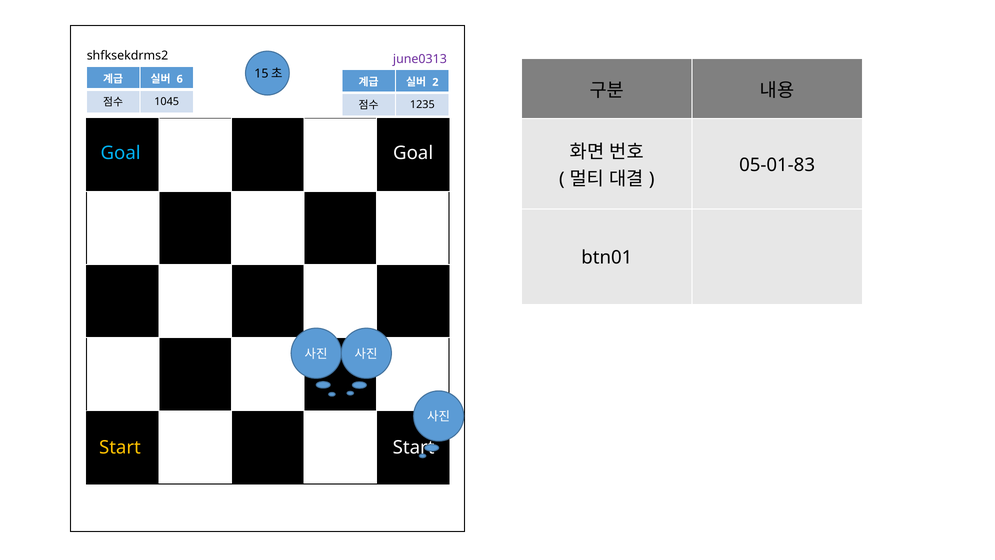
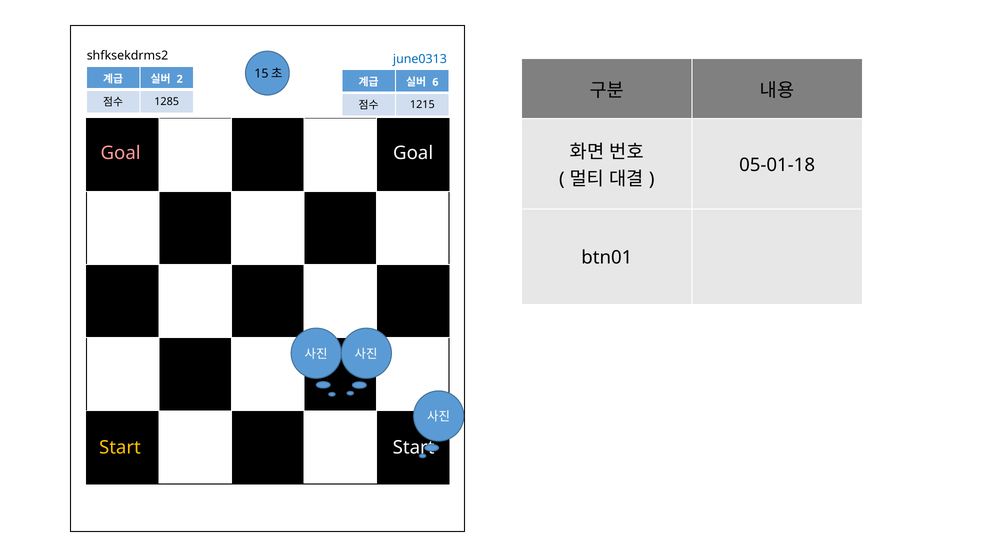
june0313 colour: purple -> blue (420, 59)
6: 6 -> 2 (180, 79)
2: 2 -> 6 (435, 82)
1045: 1045 -> 1285 (167, 102)
1235: 1235 -> 1215 (422, 105)
Goal colour: light blue -> pink (121, 153)
05-01-83: 05-01-83 -> 05-01-18 (777, 165)
